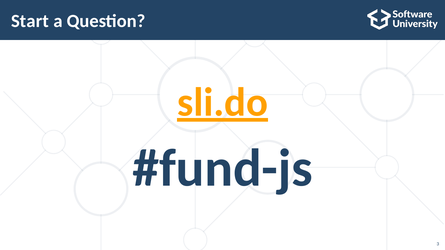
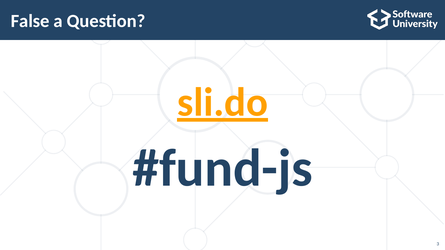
Start: Start -> False (30, 21)
